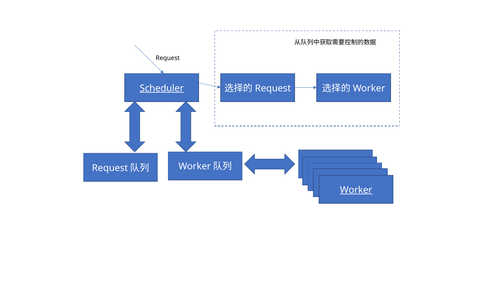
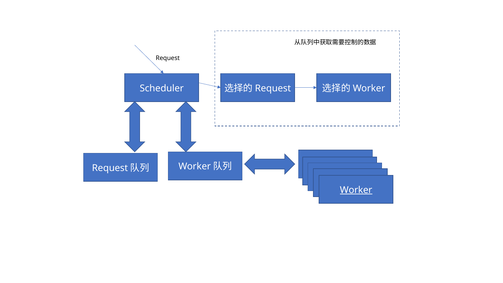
Scheduler underline: present -> none (162, 88)
